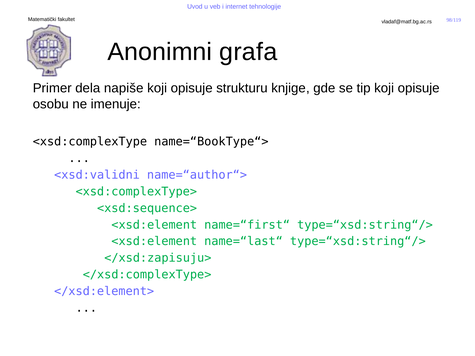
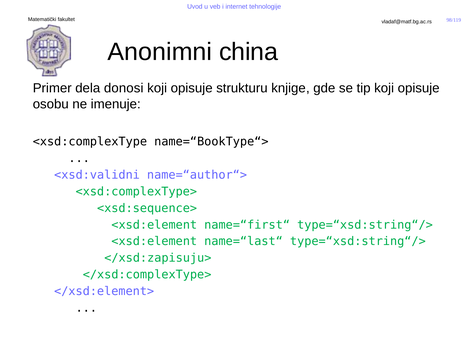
grafa: grafa -> china (248, 52)
napiše: napiše -> donosi (124, 88)
